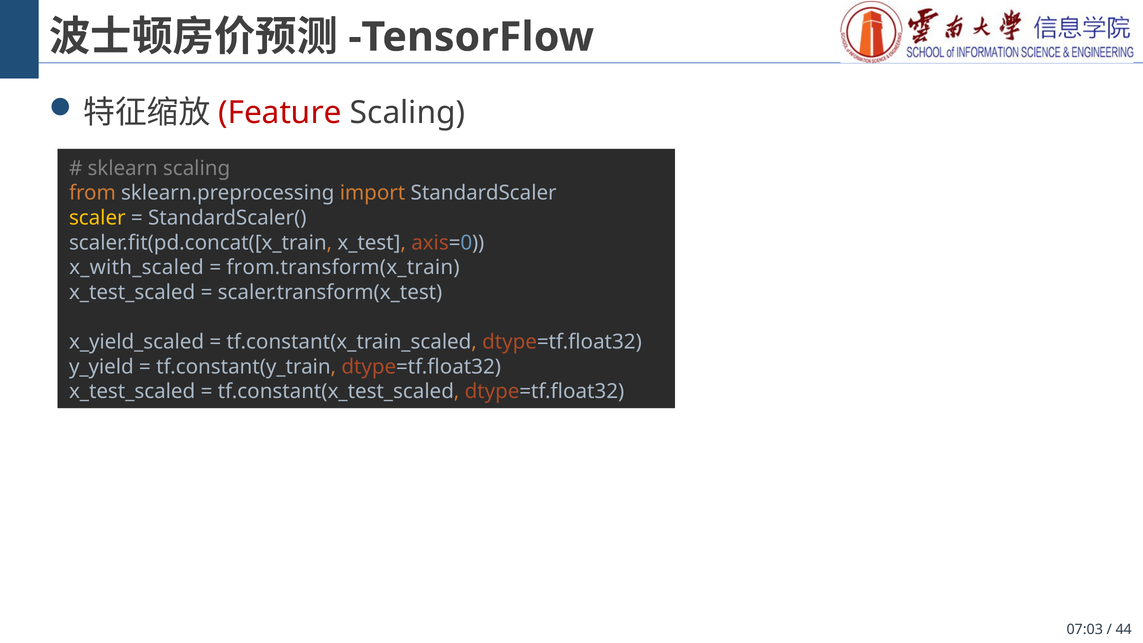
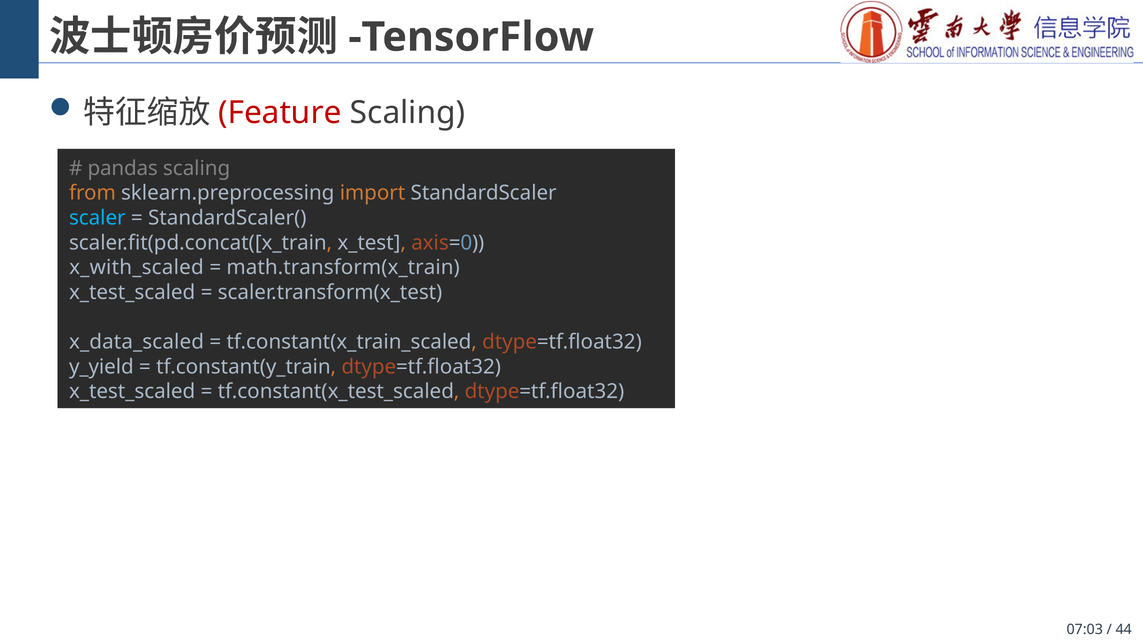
sklearn: sklearn -> pandas (123, 168)
scaler colour: yellow -> light blue (97, 218)
from.transform(x_train: from.transform(x_train -> math.transform(x_train (343, 268)
x_yield_scaled: x_yield_scaled -> x_data_scaled (136, 342)
